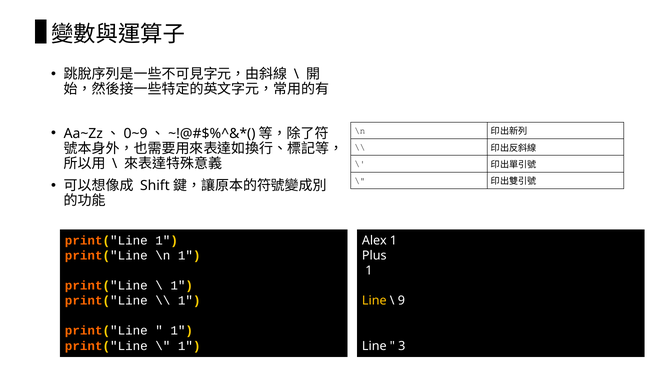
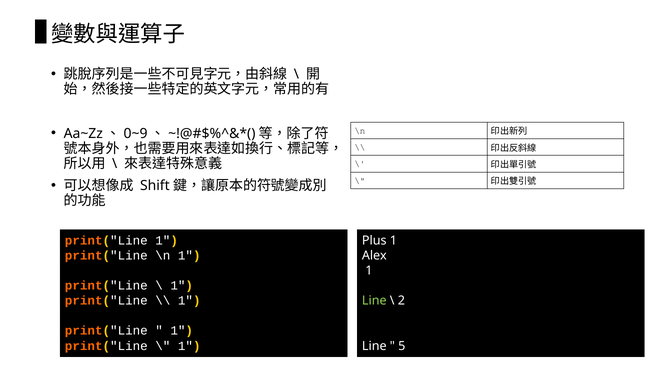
Alex: Alex -> Plus (374, 240)
Plus: Plus -> Alex (374, 255)
Line colour: yellow -> light green (374, 301)
9: 9 -> 2 (401, 301)
3: 3 -> 5 (402, 346)
